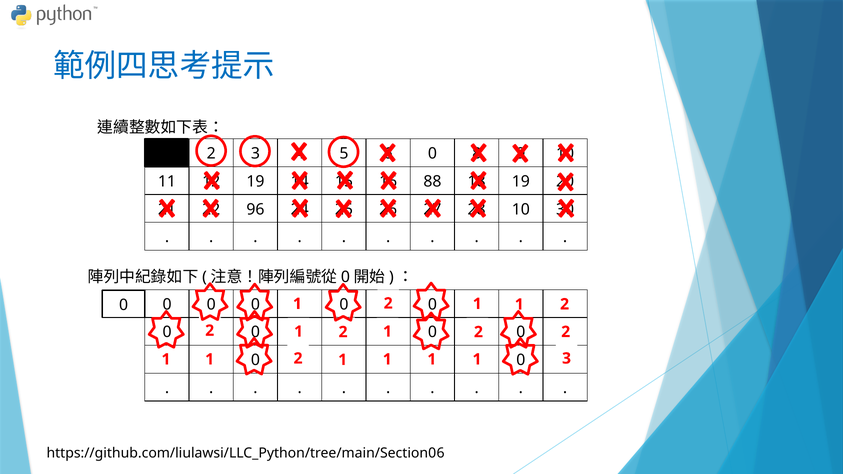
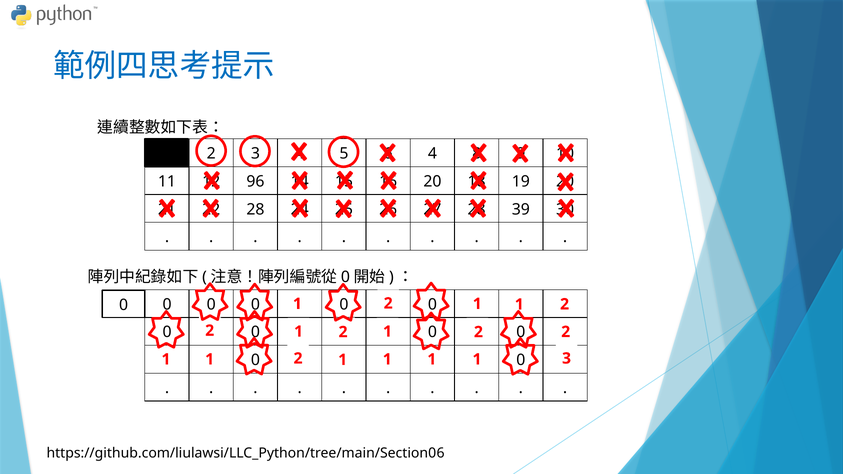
0: 0 -> 4 (432, 154)
19: 19 -> 96 (255, 182)
88: 88 -> 20 (432, 182)
96: 96 -> 28 (255, 209)
10: 10 -> 39 (521, 209)
